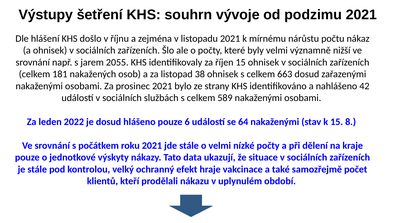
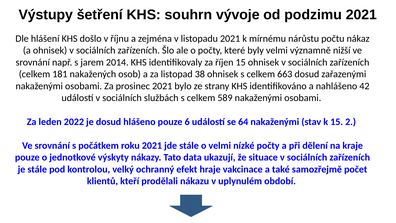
2055: 2055 -> 2014 (117, 62)
8: 8 -> 2 (351, 122)
